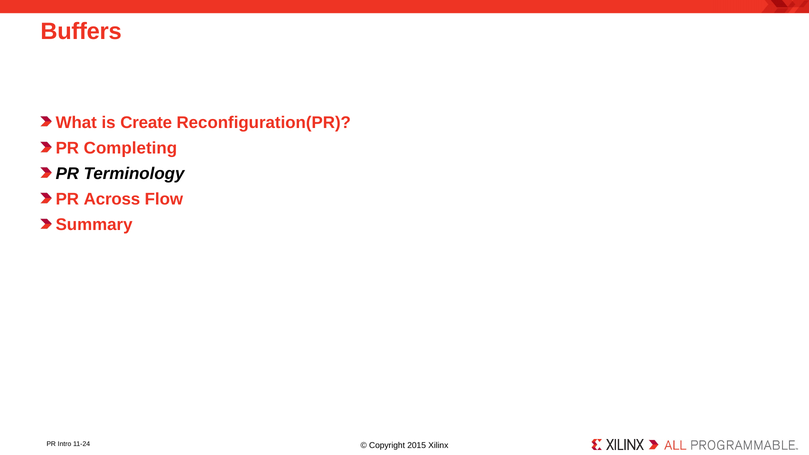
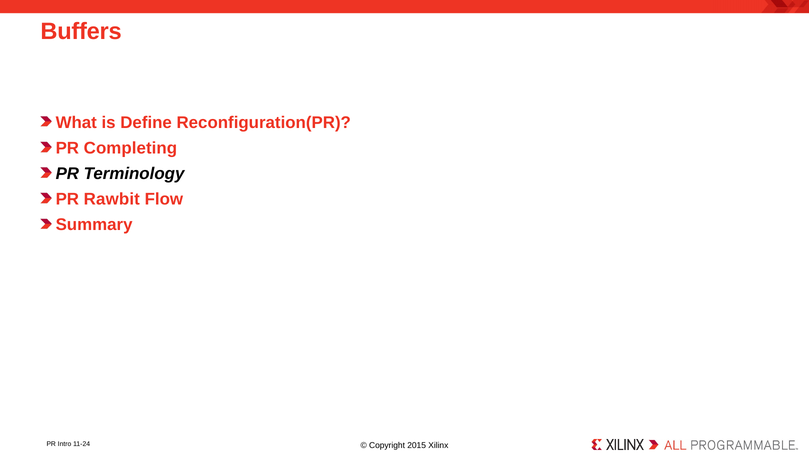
Create: Create -> Define (146, 123)
Across: Across -> Rawbit (112, 199)
